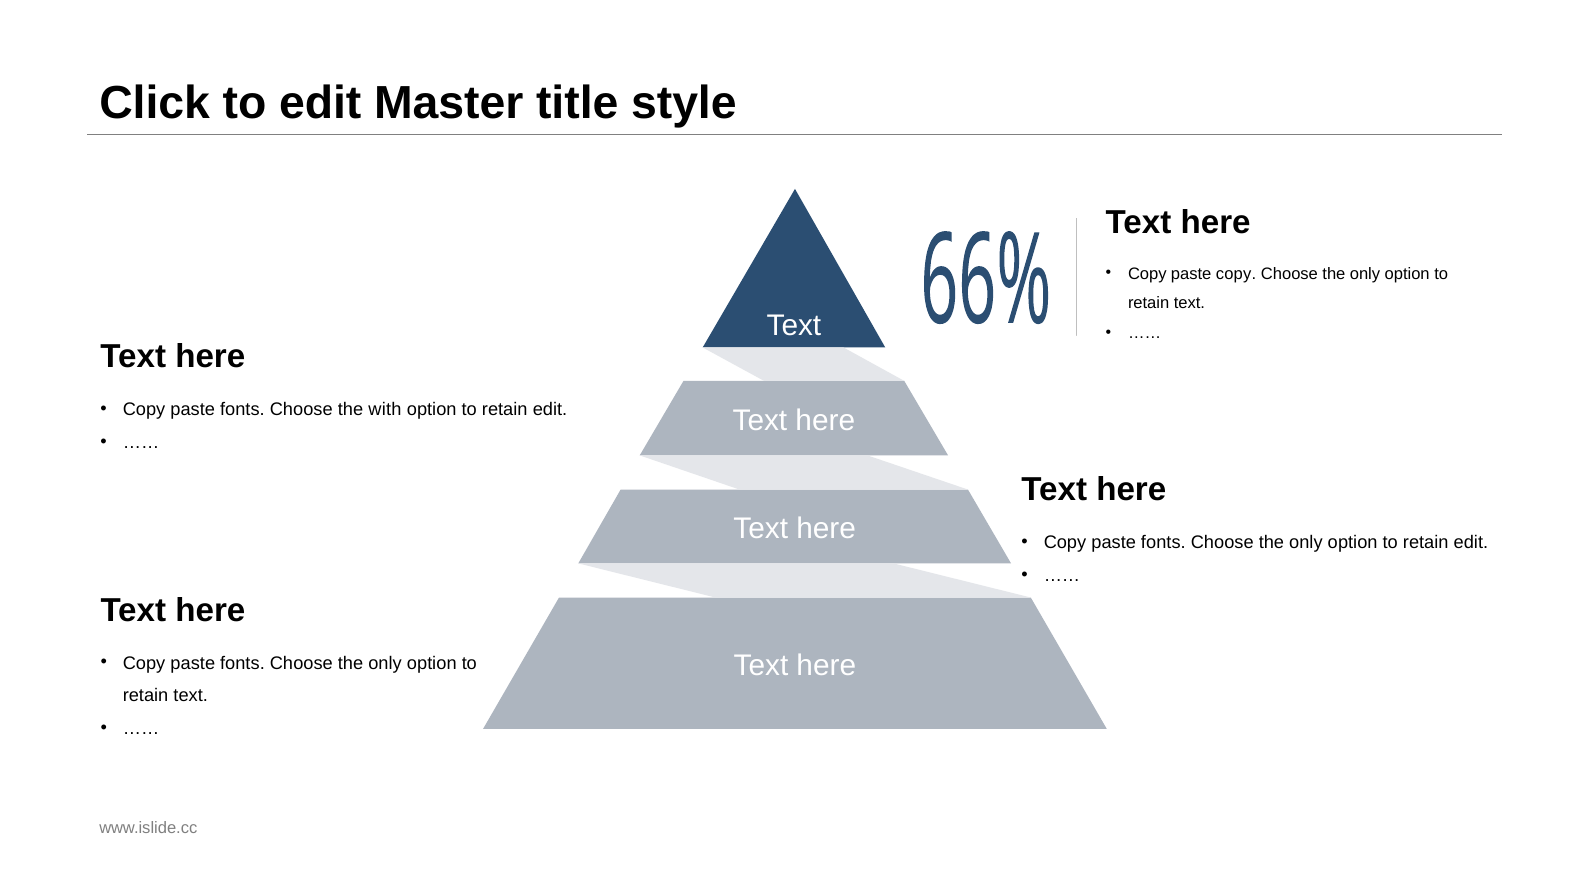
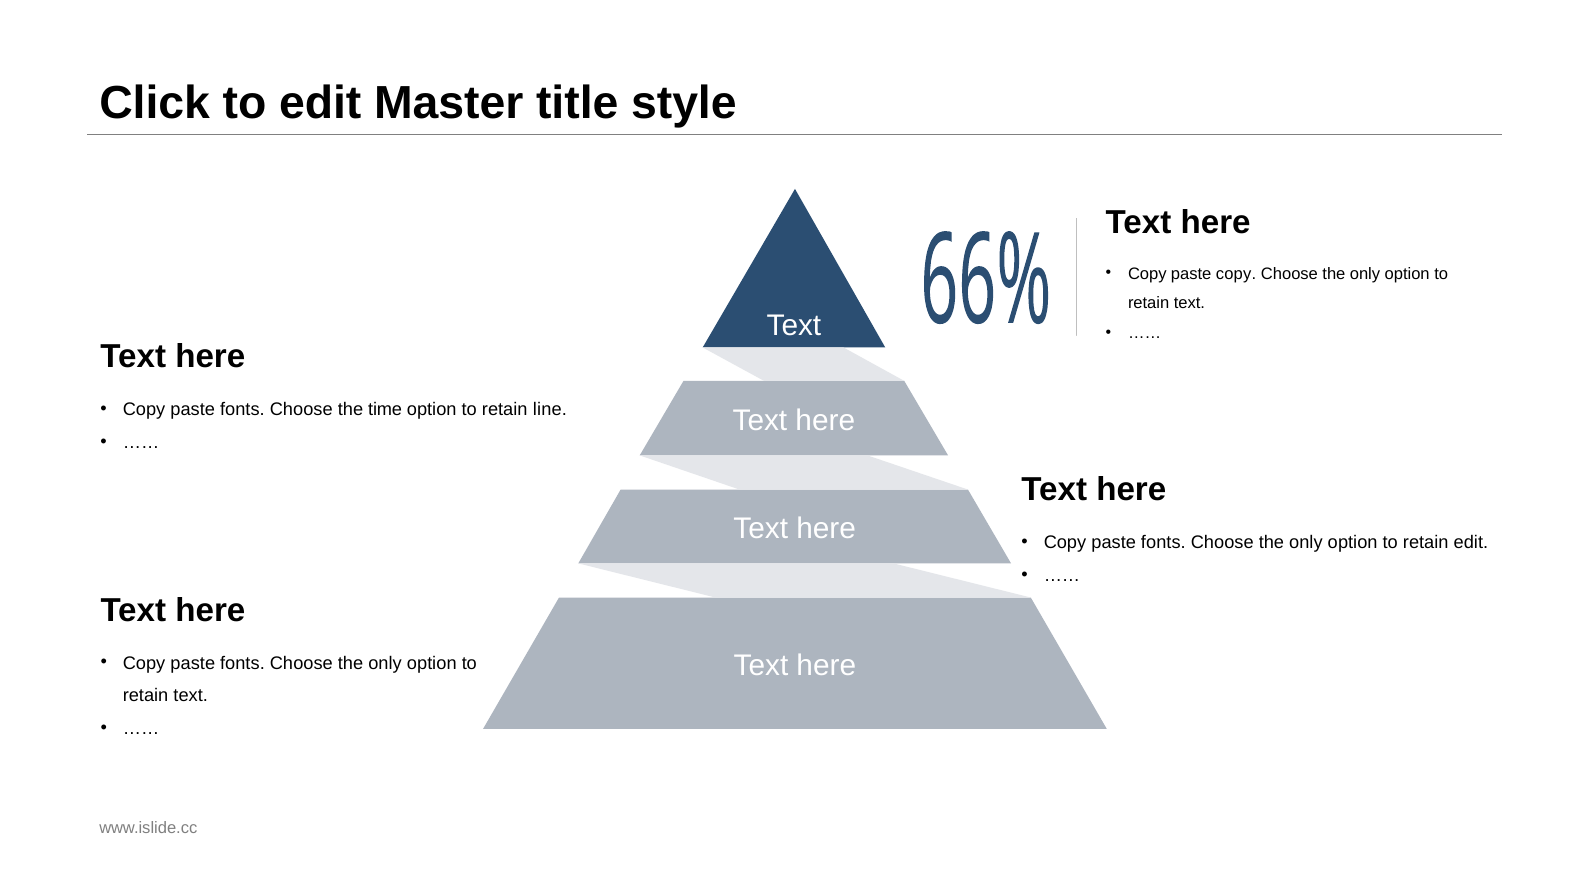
with: with -> time (385, 410)
edit: edit -> line (550, 410)
